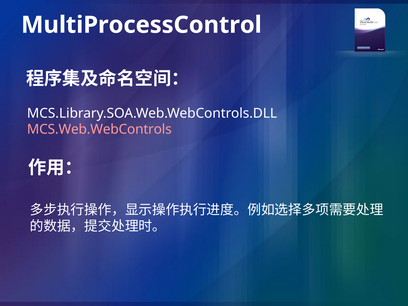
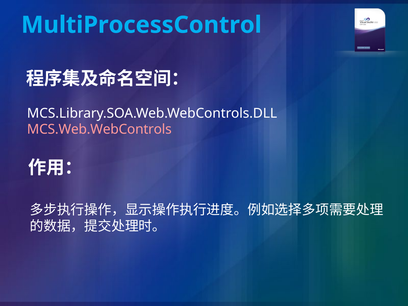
MultiProcessControl colour: white -> light blue (141, 25)
